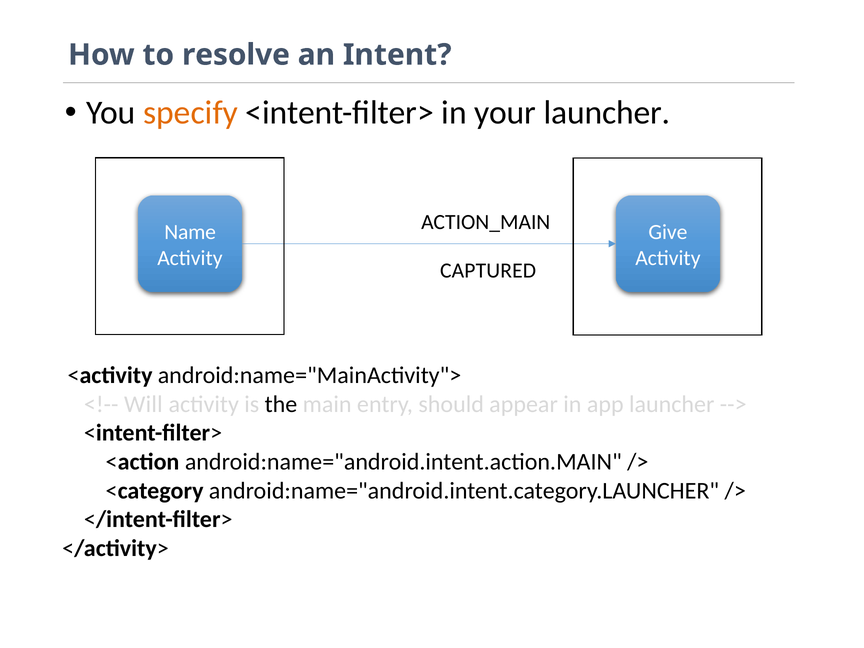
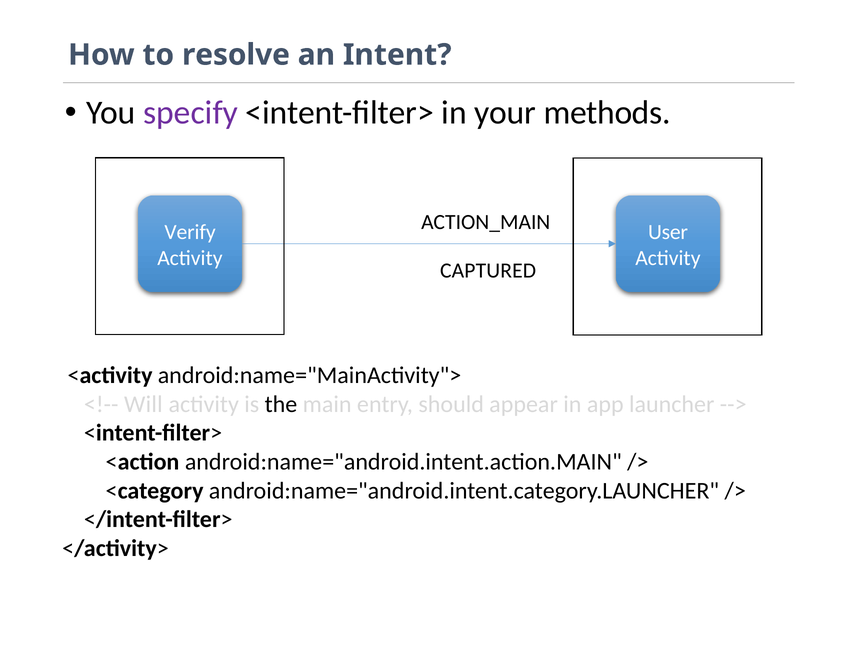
specify colour: orange -> purple (191, 113)
your launcher: launcher -> methods (607, 113)
Name: Name -> Verify (190, 232)
Give: Give -> User (668, 232)
